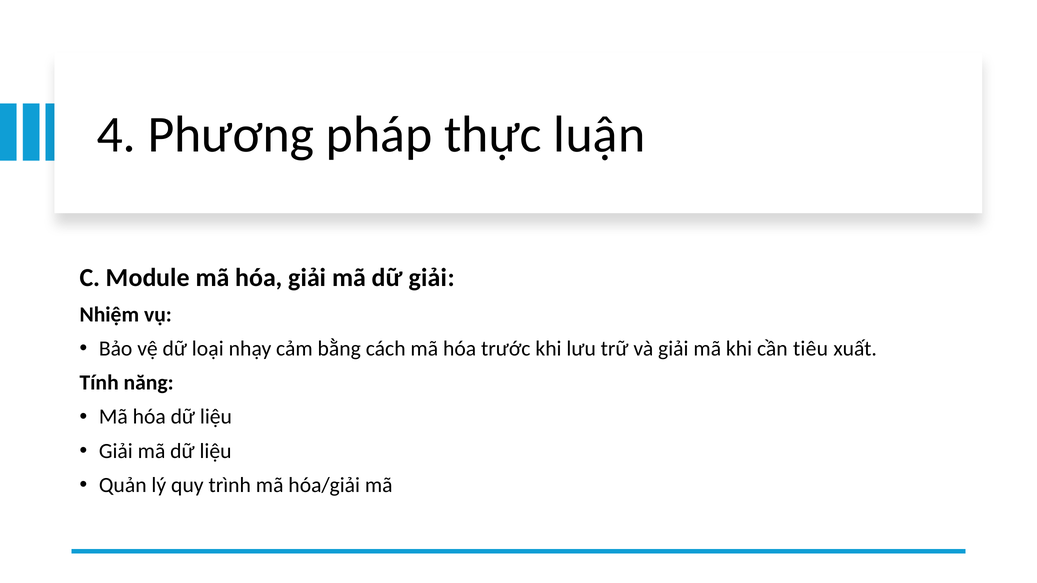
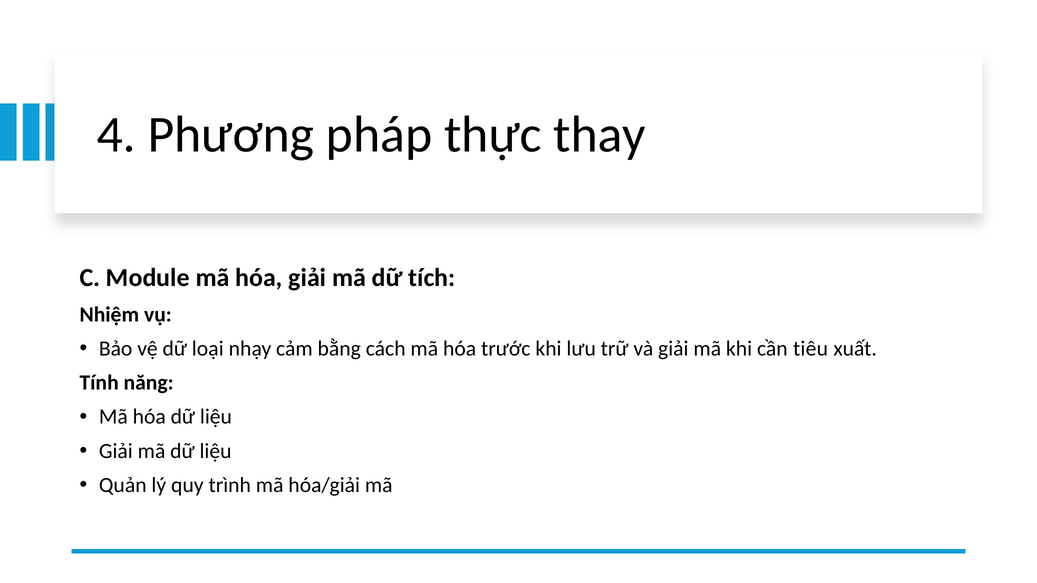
luận: luận -> thay (600, 135)
dữ giải: giải -> tích (432, 278)
